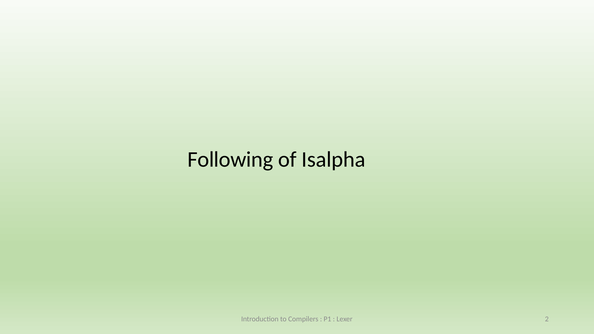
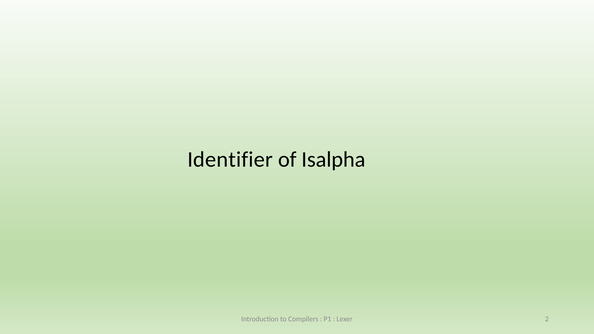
Following: Following -> Identifier (230, 159)
